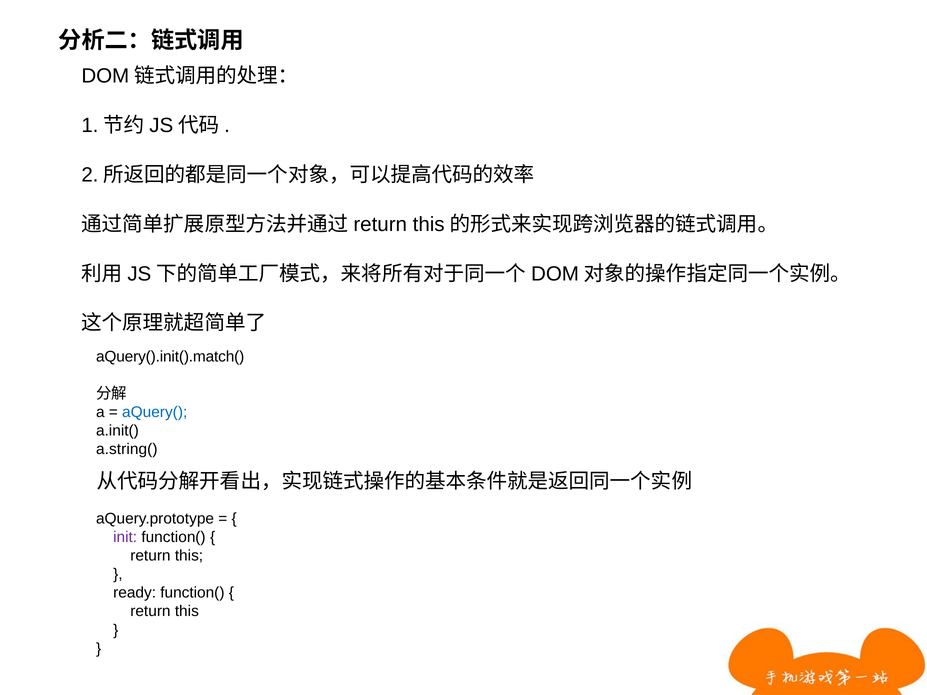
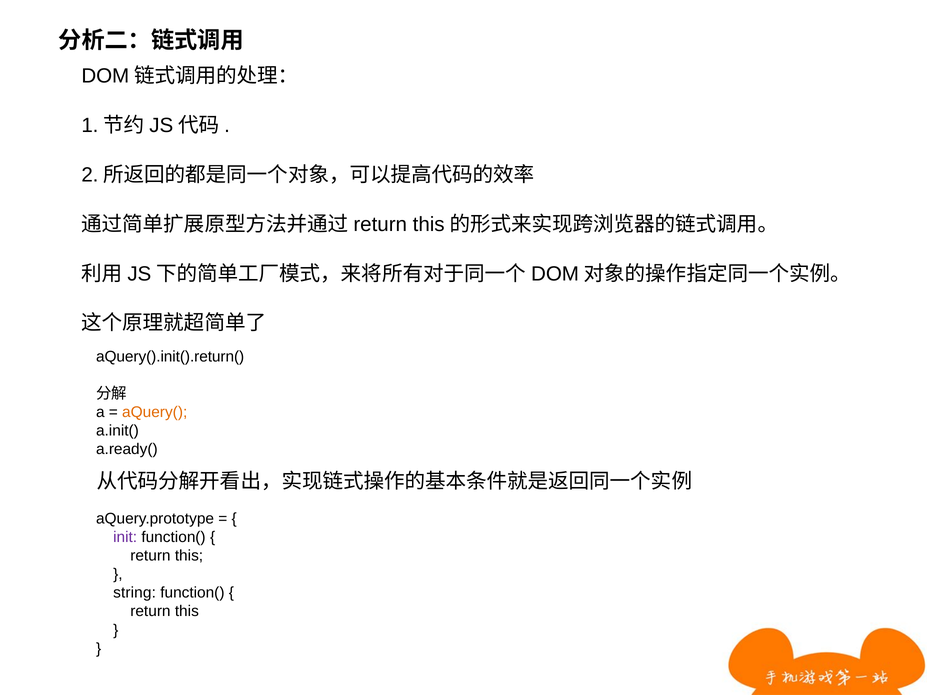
aQuery().init().match(: aQuery().init().match( -> aQuery().init().return( (170, 357)
aQuery( colour: blue -> orange (155, 412)
a.string(: a.string( -> a.ready( (127, 449)
ready: ready -> string (135, 593)
